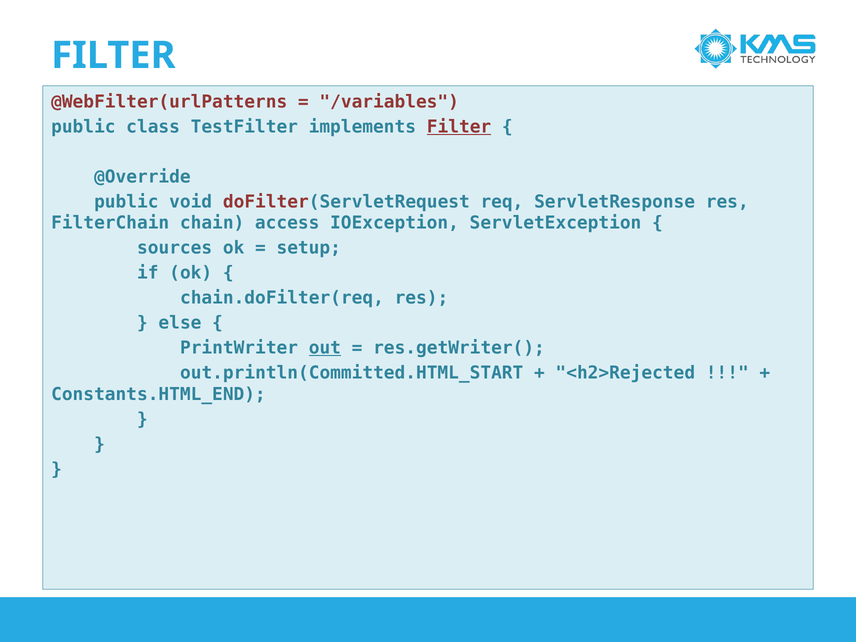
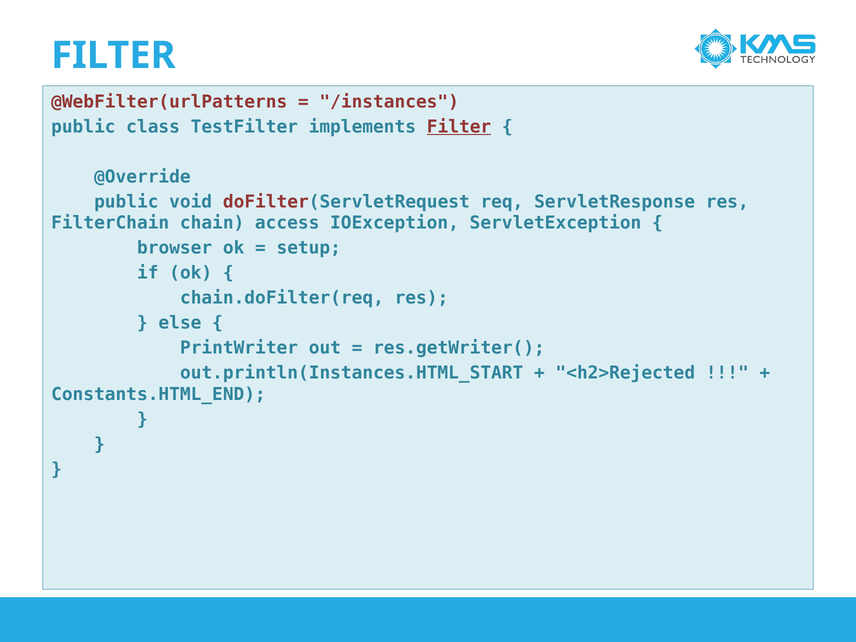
/variables: /variables -> /instances (389, 102)
sources: sources -> browser (175, 248)
out underline: present -> none (325, 348)
out.println(Committed.HTML_START: out.println(Committed.HTML_START -> out.println(Instances.HTML_START (352, 373)
